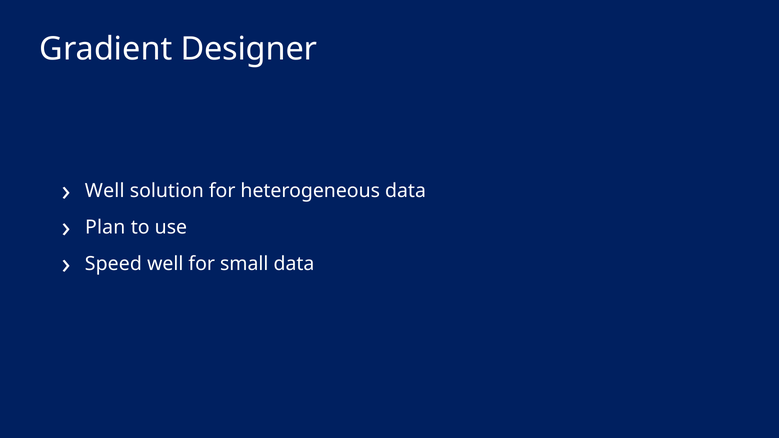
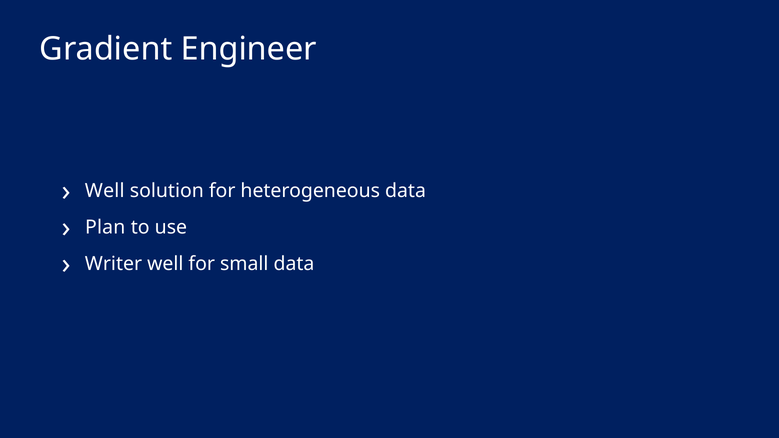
Designer: Designer -> Engineer (249, 49)
Speed: Speed -> Writer (113, 264)
